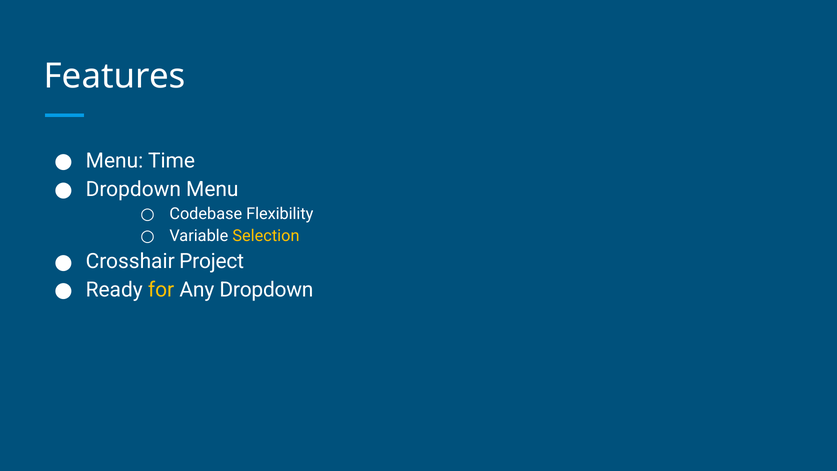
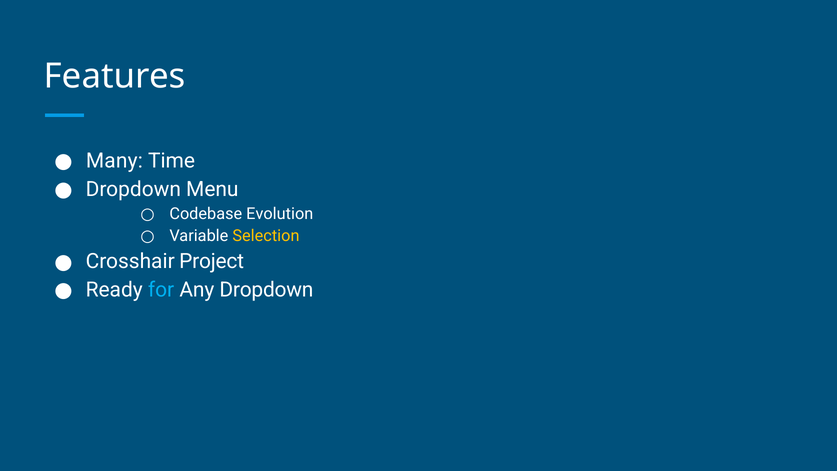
Menu: Menu -> Many (114, 161)
Flexibility: Flexibility -> Evolution (280, 214)
for colour: yellow -> light blue (161, 290)
